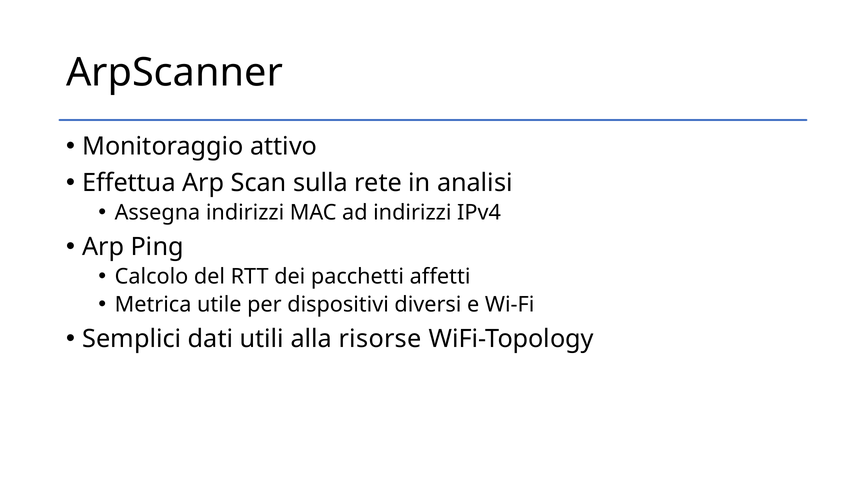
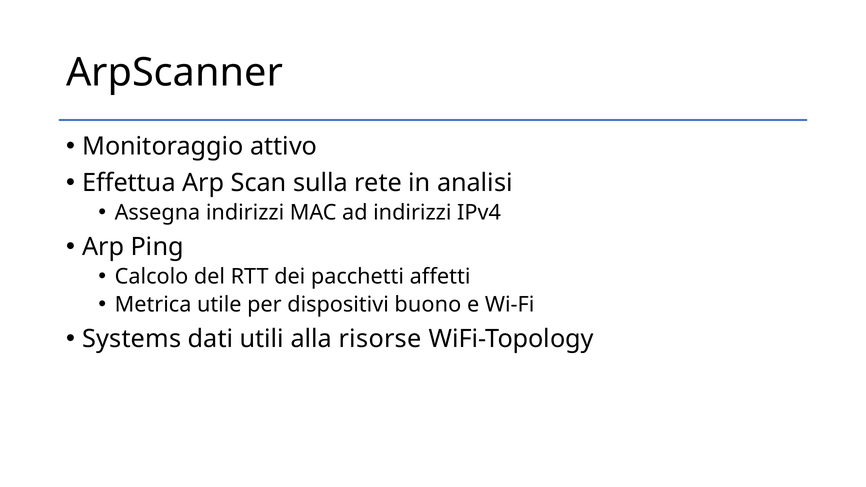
diversi: diversi -> buono (428, 305)
Semplici: Semplici -> Systems (132, 339)
